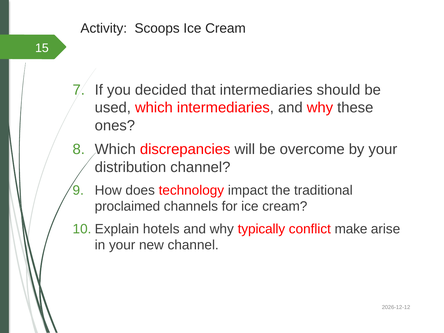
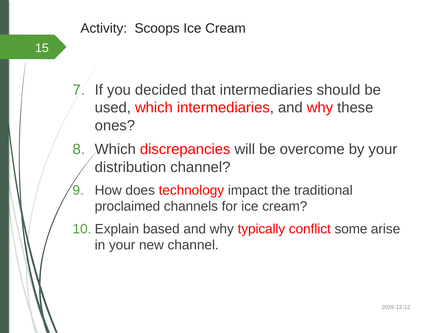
hotels: hotels -> based (161, 229)
make: make -> some (351, 229)
